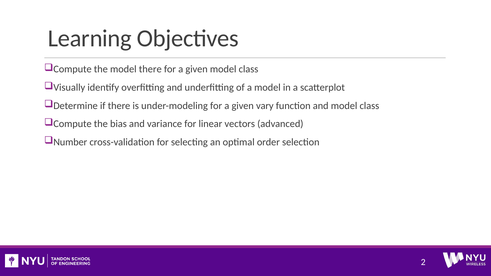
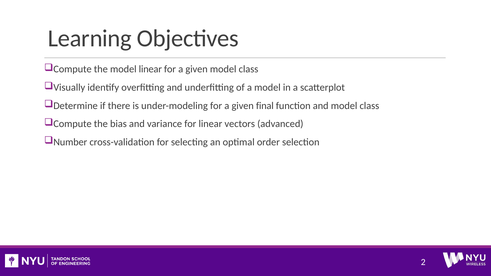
model there: there -> linear (150, 69)
vary: vary -> final (265, 106)
